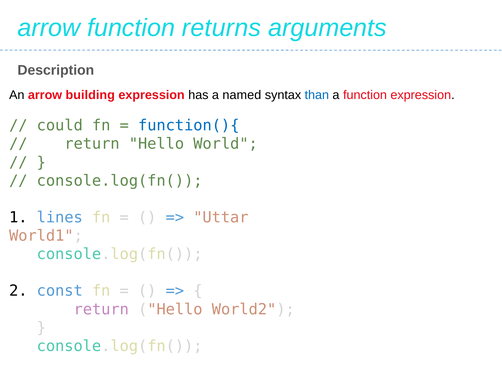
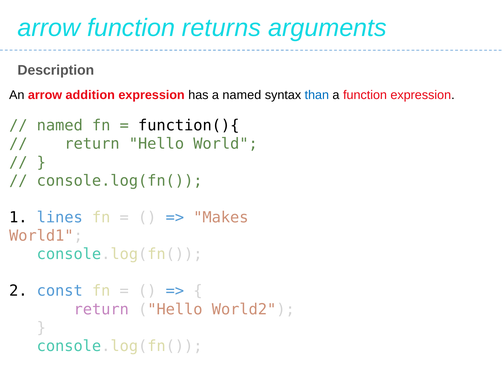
building: building -> addition (90, 95)
could: could -> named (60, 126)
function(){ colour: blue -> black (189, 126)
Uttar: Uttar -> Makes (221, 218)
